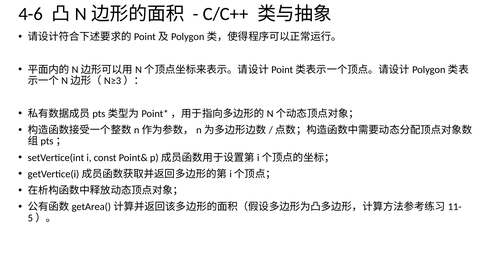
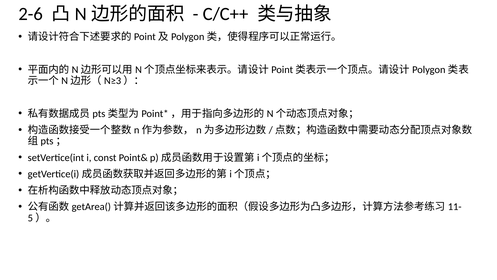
4-6: 4-6 -> 2-6 (31, 14)
